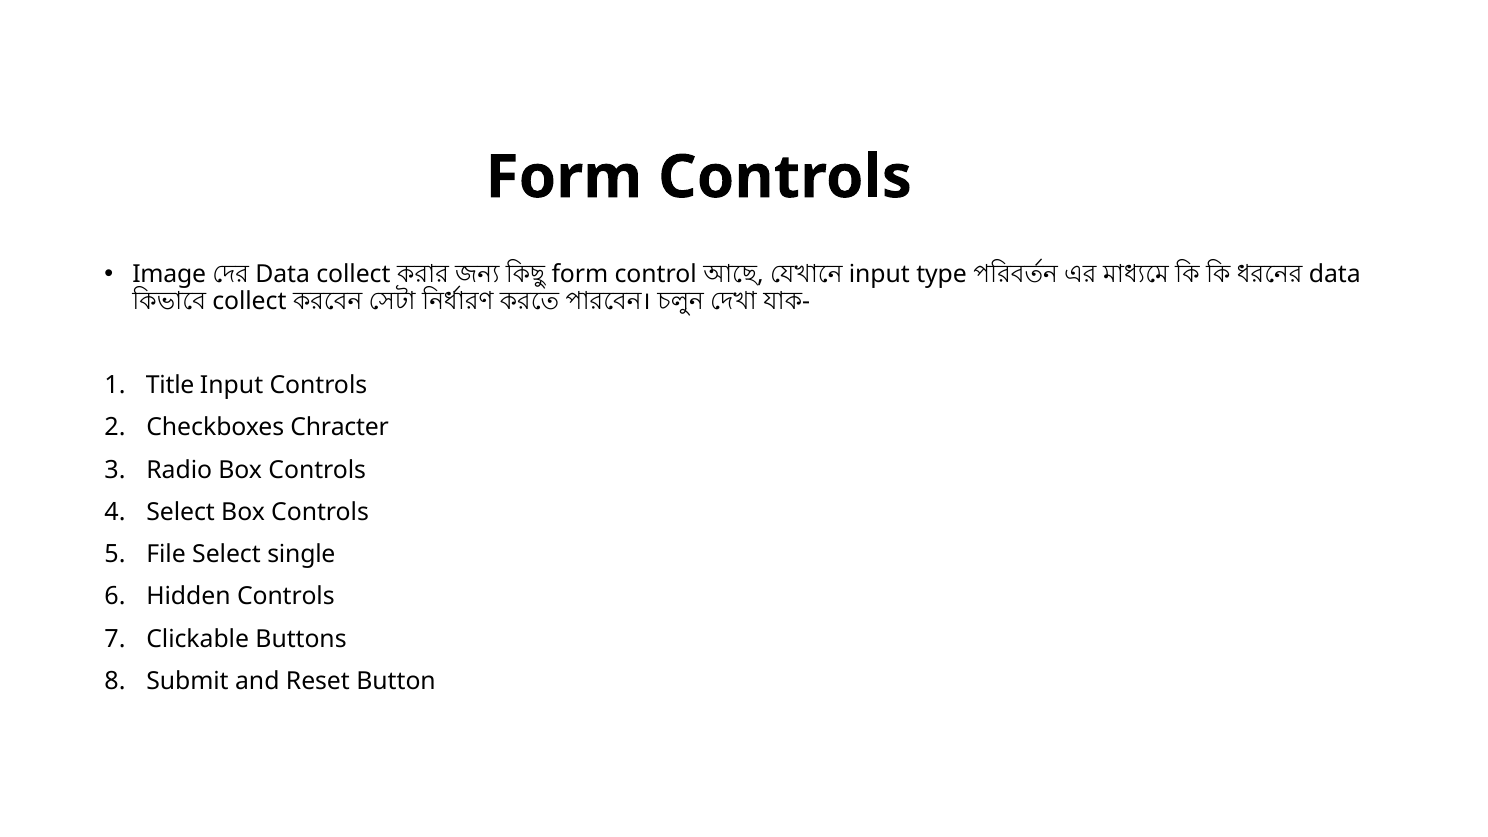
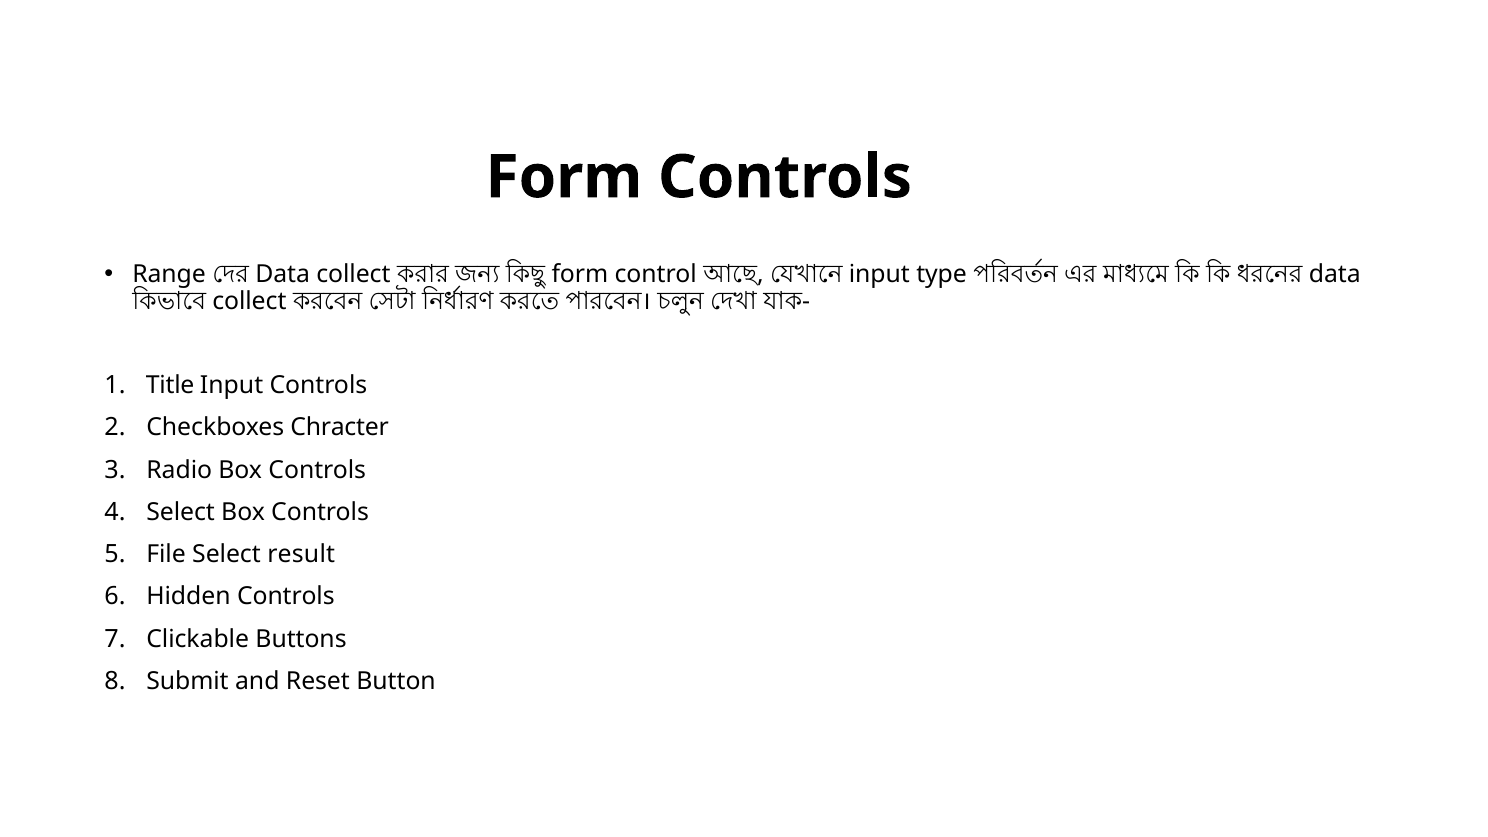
Image: Image -> Range (169, 274)
single: single -> result (301, 554)
